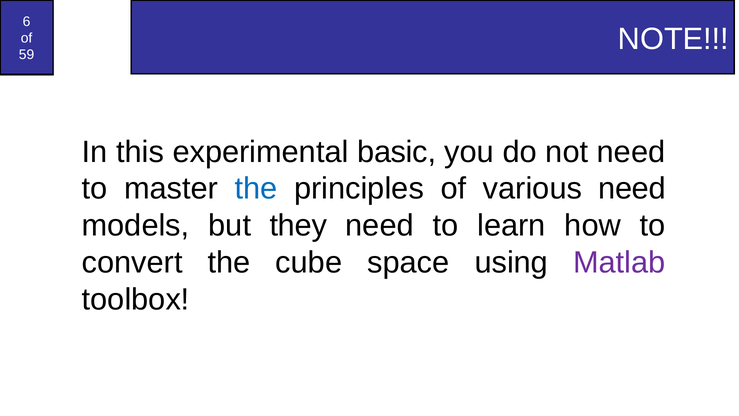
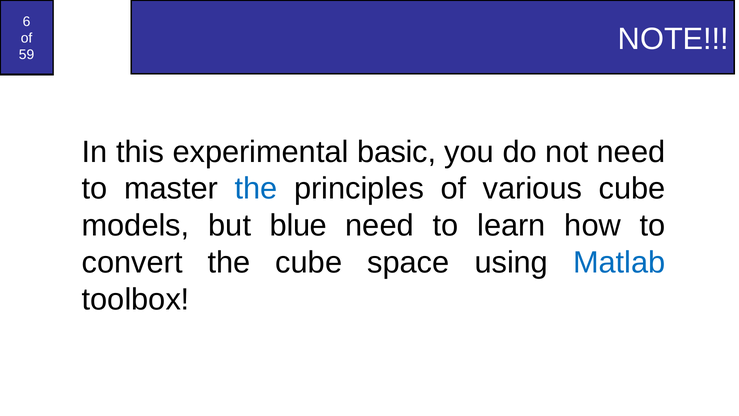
various need: need -> cube (632, 189)
they: they -> blue (298, 226)
Matlab colour: purple -> blue (619, 263)
